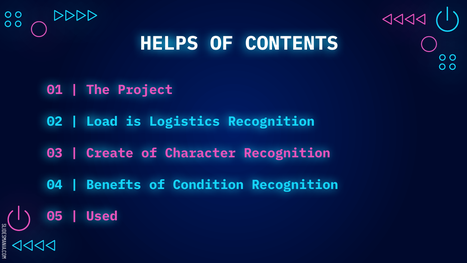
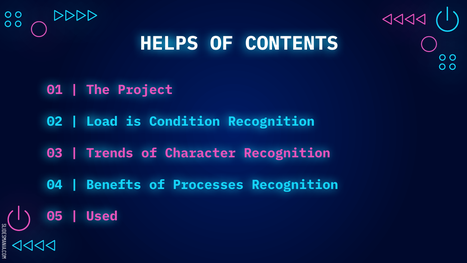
Logistics: Logistics -> Condition (185, 121)
Create: Create -> Trends (110, 153)
Condition: Condition -> Processes (208, 184)
